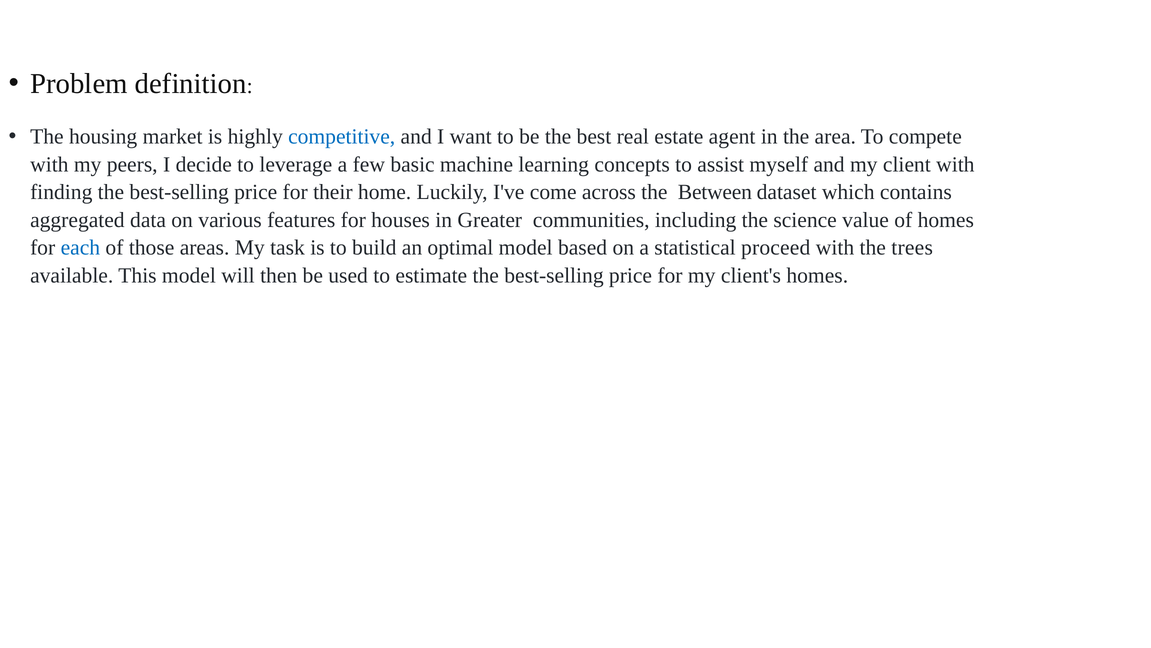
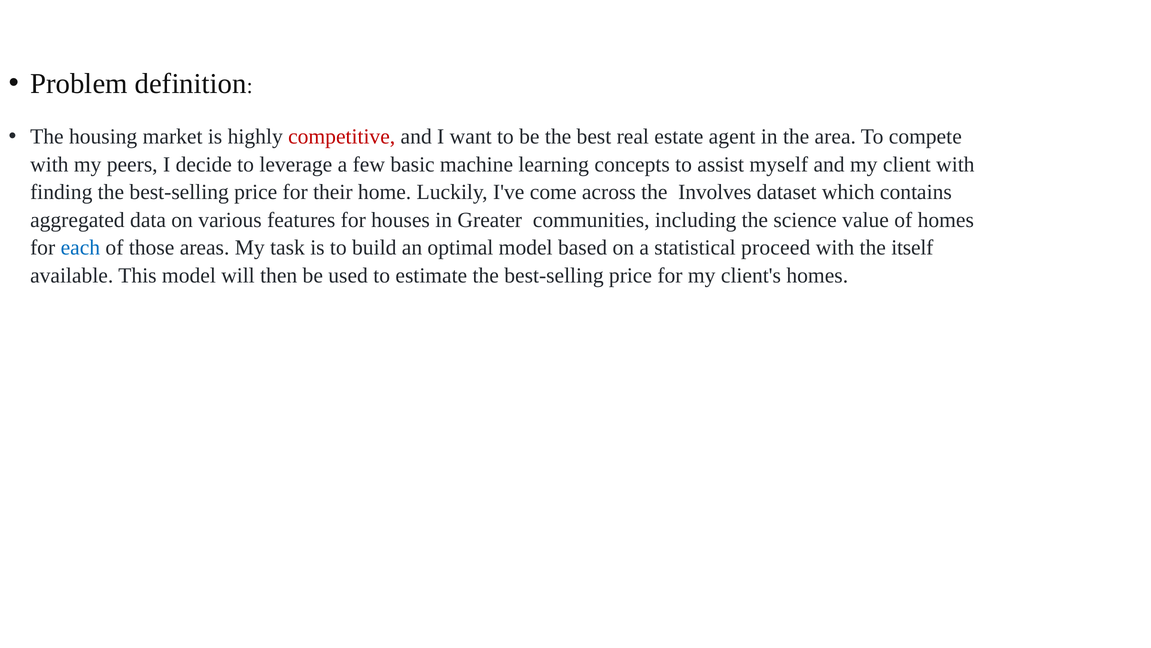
competitive colour: blue -> red (342, 137)
Between: Between -> Involves (715, 192)
trees: trees -> itself (912, 247)
